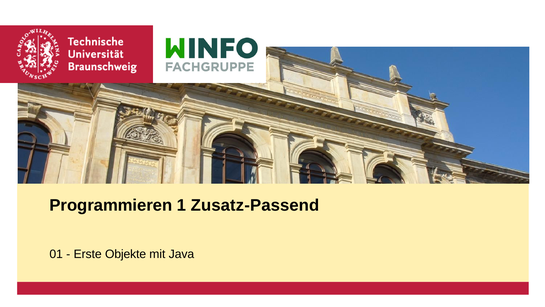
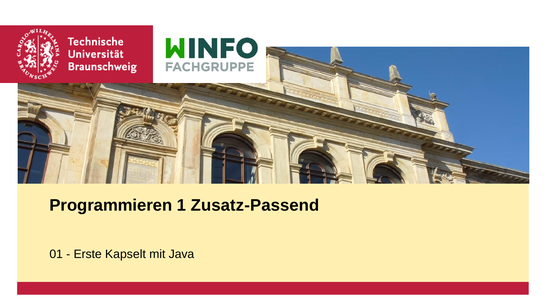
Objekte: Objekte -> Kapselt (125, 254)
